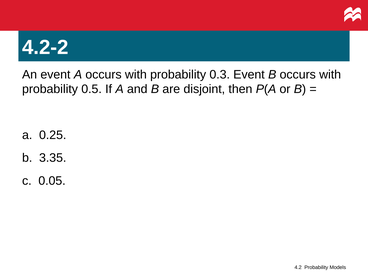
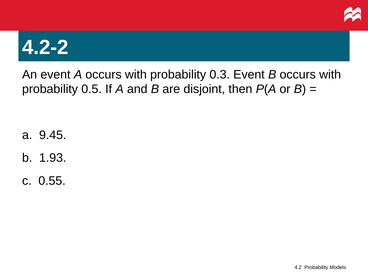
0.25: 0.25 -> 9.45 (53, 135)
3.35: 3.35 -> 1.93 (53, 158)
0.05: 0.05 -> 0.55 (52, 181)
